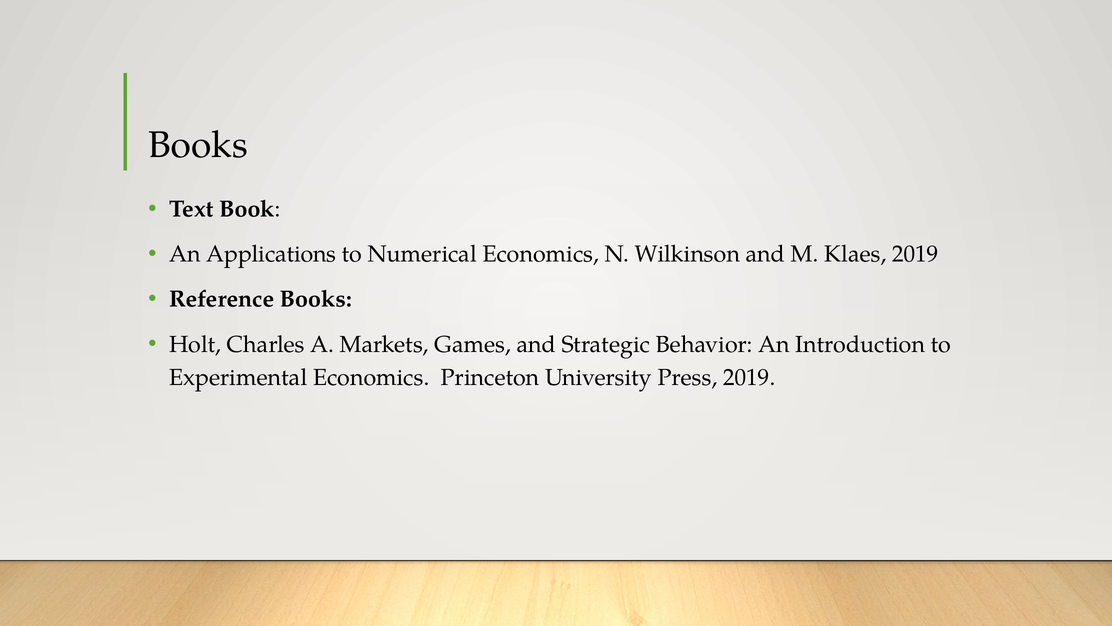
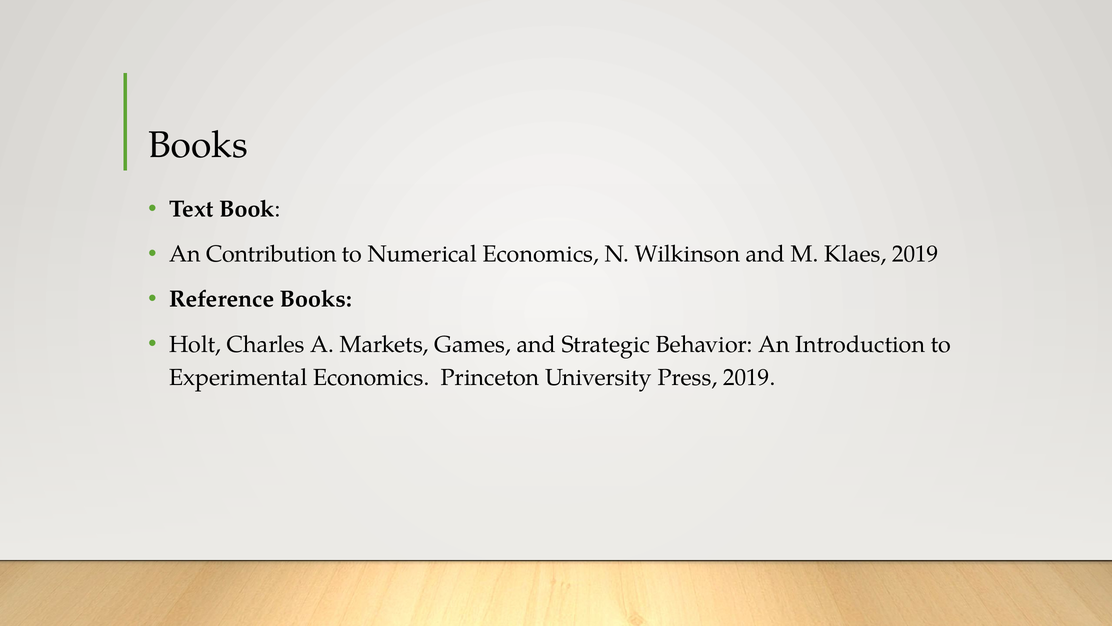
Applications: Applications -> Contribution (271, 254)
